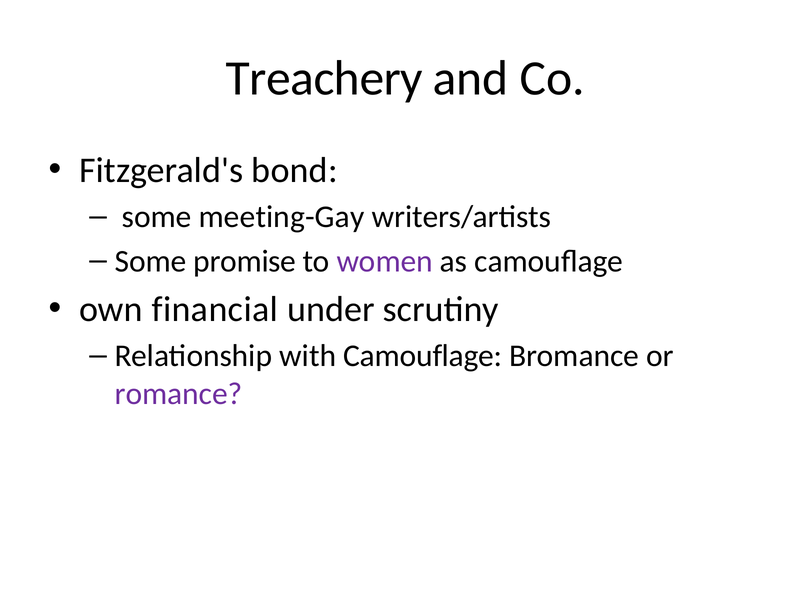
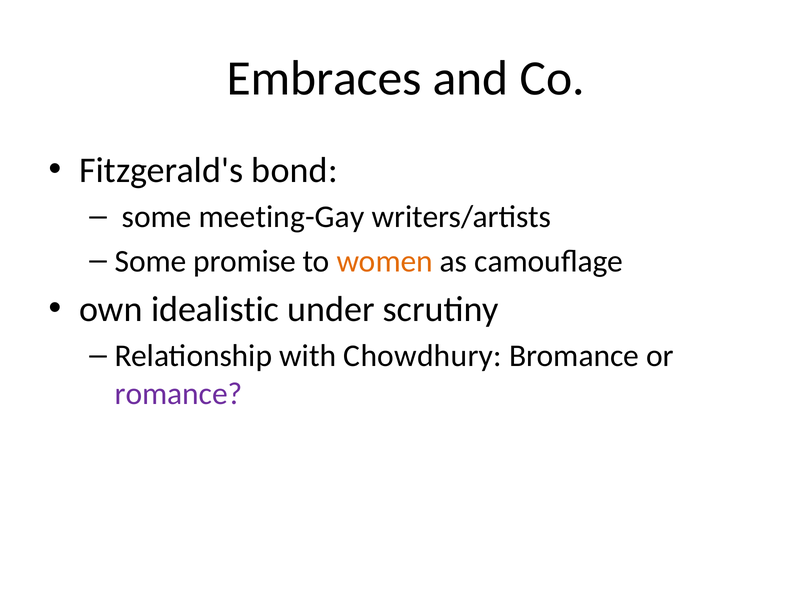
Treachery: Treachery -> Embraces (324, 79)
women colour: purple -> orange (385, 261)
financial: financial -> idealistic (215, 309)
with Camouflage: Camouflage -> Chowdhury (423, 356)
